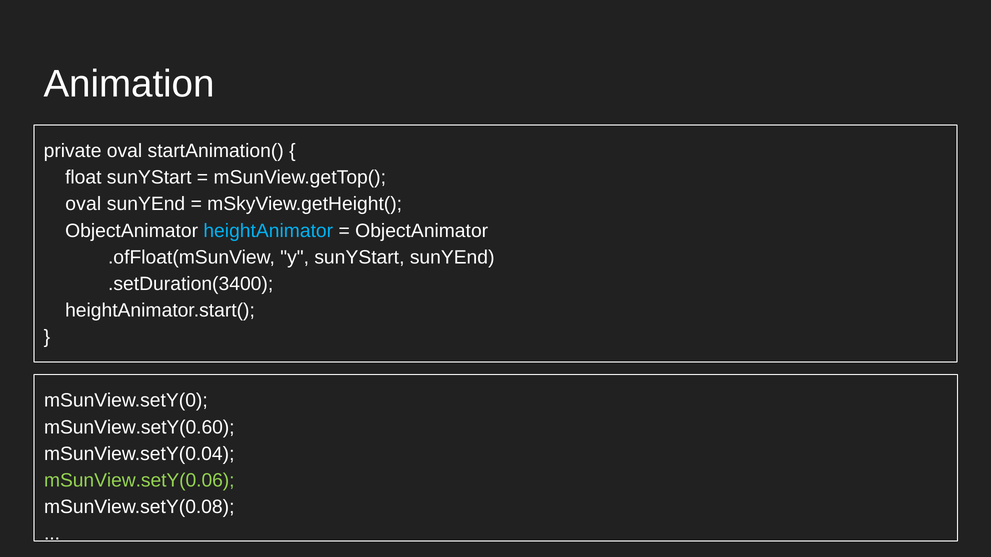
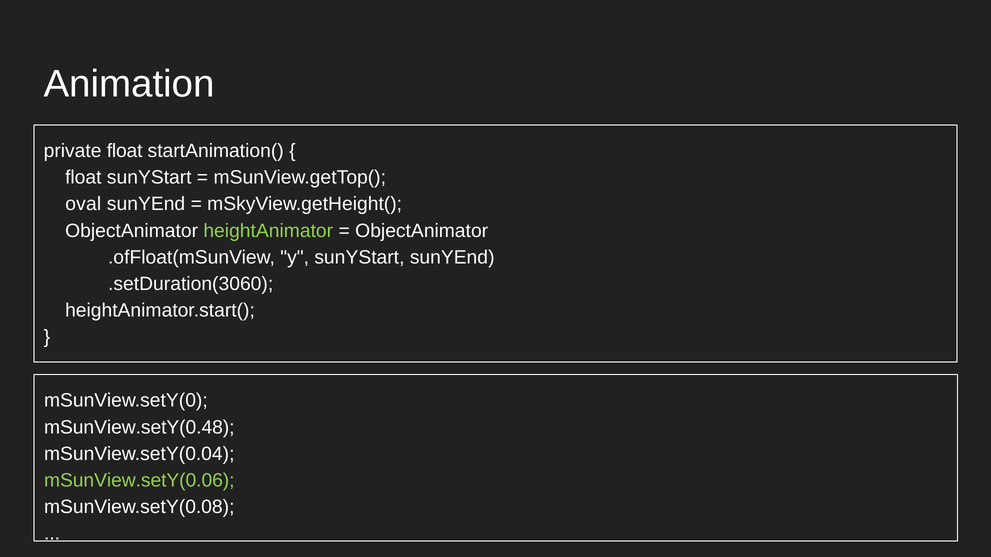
private oval: oval -> float (125, 151)
heightAnimator colour: light blue -> light green (268, 231)
.setDuration(3400: .setDuration(3400 -> .setDuration(3060 (191, 284)
mSunView.setY(0.60: mSunView.setY(0.60 -> mSunView.setY(0.48 (139, 428)
